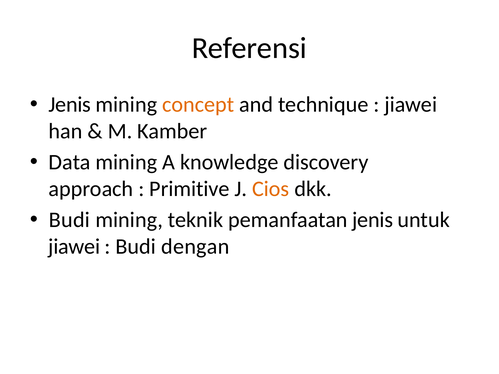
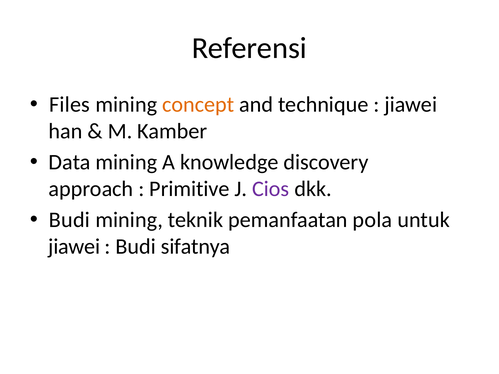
Jenis: Jenis -> Files (69, 105)
Cios colour: orange -> purple (271, 189)
pemanfaatan jenis: jenis -> pola (372, 220)
dengan: dengan -> sifatnya (196, 247)
